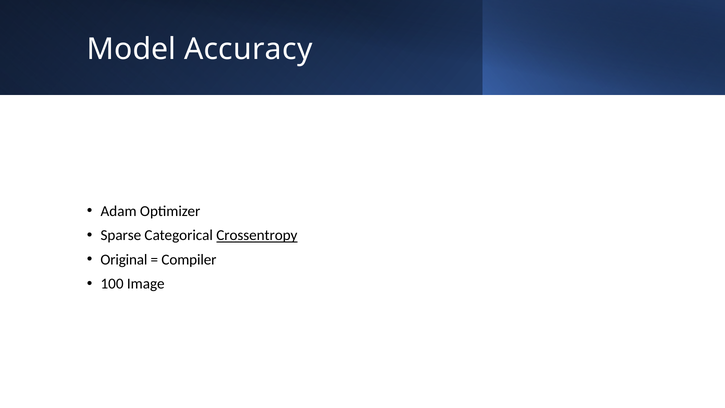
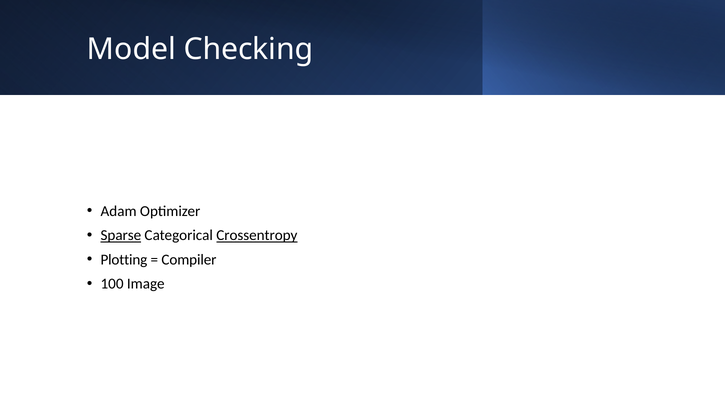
Accuracy: Accuracy -> Checking (248, 49)
Sparse underline: none -> present (121, 235)
Original: Original -> Plotting (124, 259)
